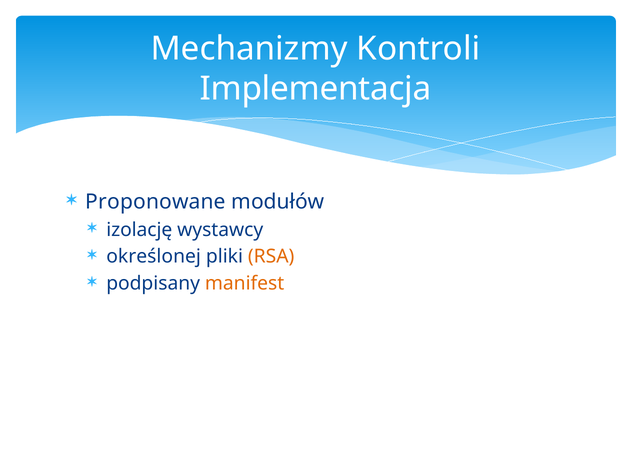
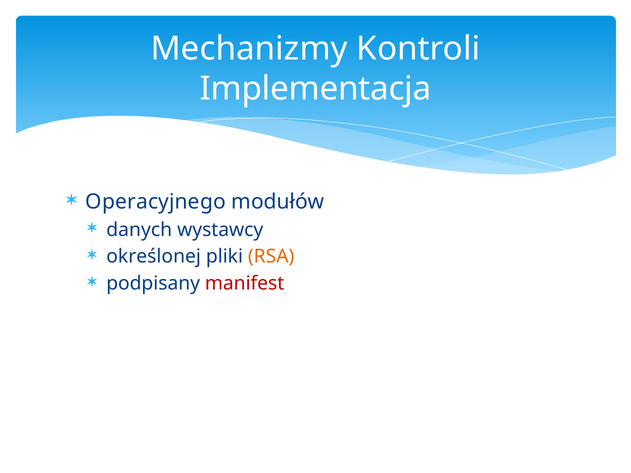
Proponowane: Proponowane -> Operacyjnego (156, 202)
izolację: izolację -> danych (139, 230)
manifest colour: orange -> red (245, 284)
